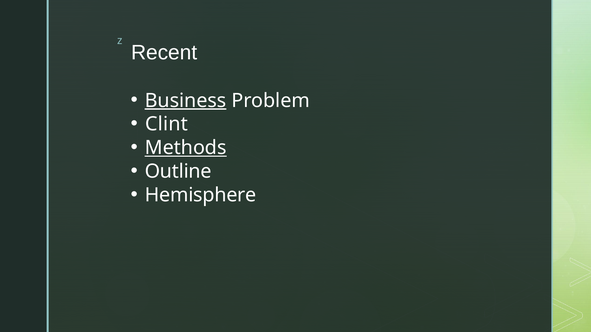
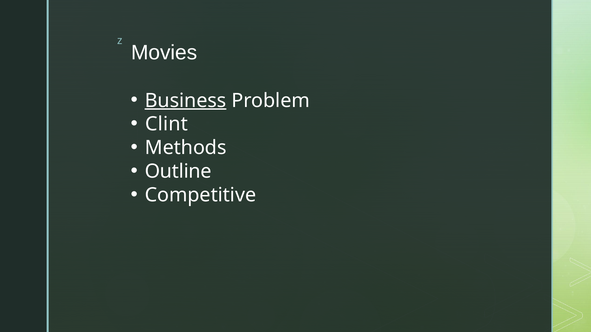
Recent: Recent -> Movies (164, 53)
Methods underline: present -> none (186, 148)
Hemisphere: Hemisphere -> Competitive (200, 195)
